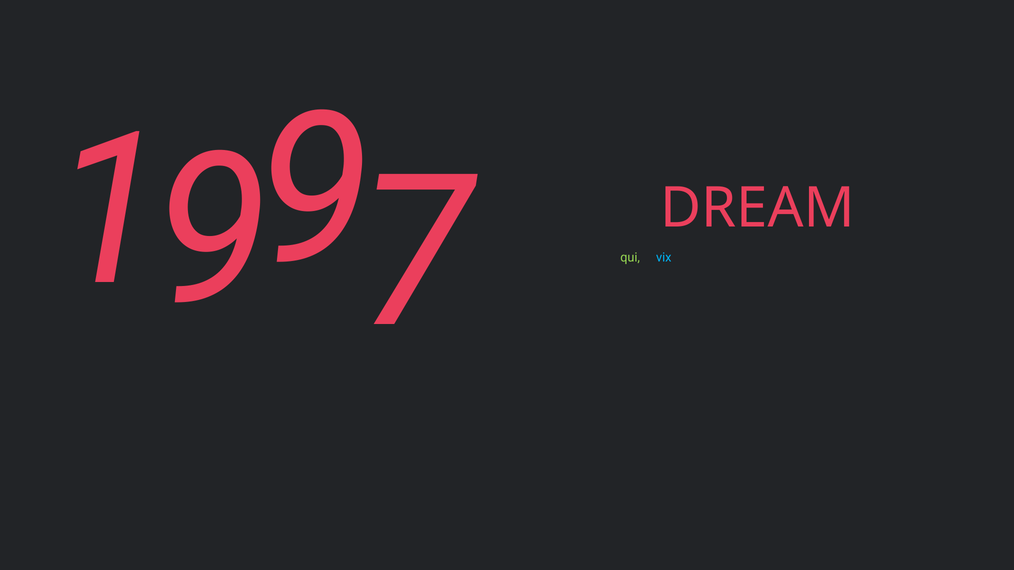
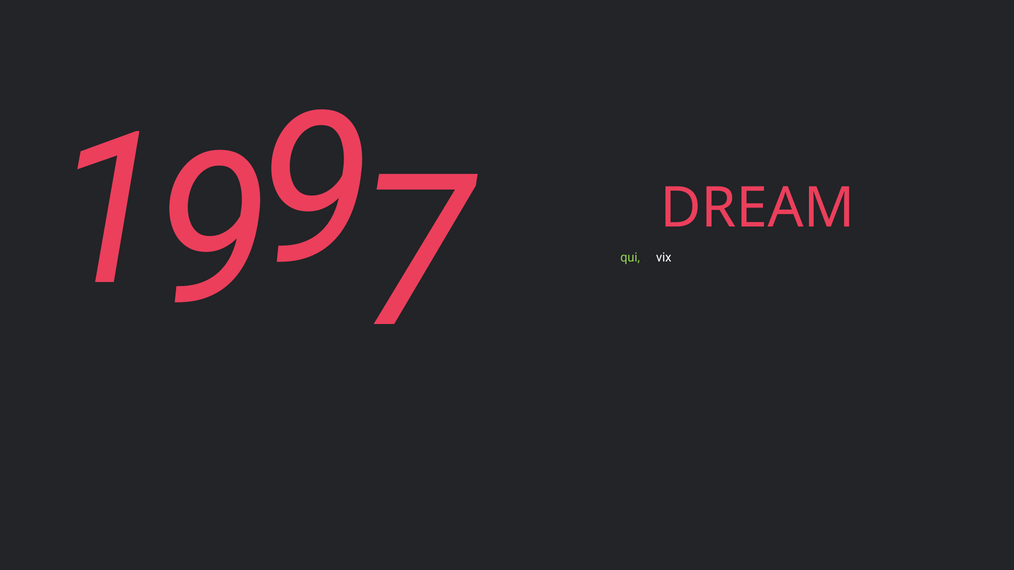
vix colour: light blue -> white (664, 258)
